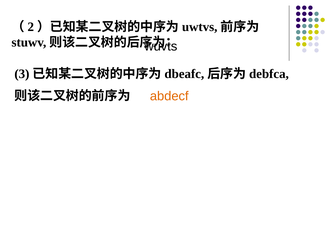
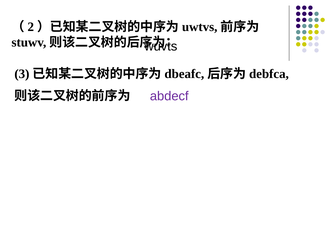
abdecf colour: orange -> purple (169, 96)
